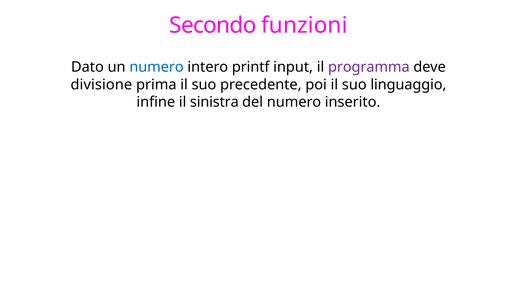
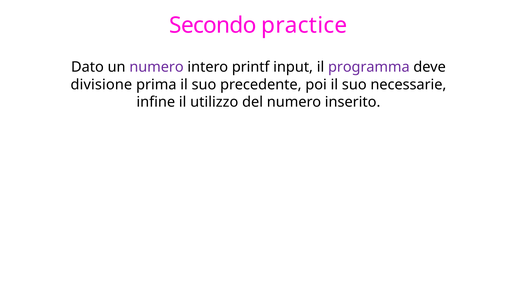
funzioni: funzioni -> practice (304, 25)
numero colour: blue -> purple (157, 67)
linguaggio: linguaggio -> necessarie (408, 85)
sinistra: sinistra -> utilizzo (214, 102)
